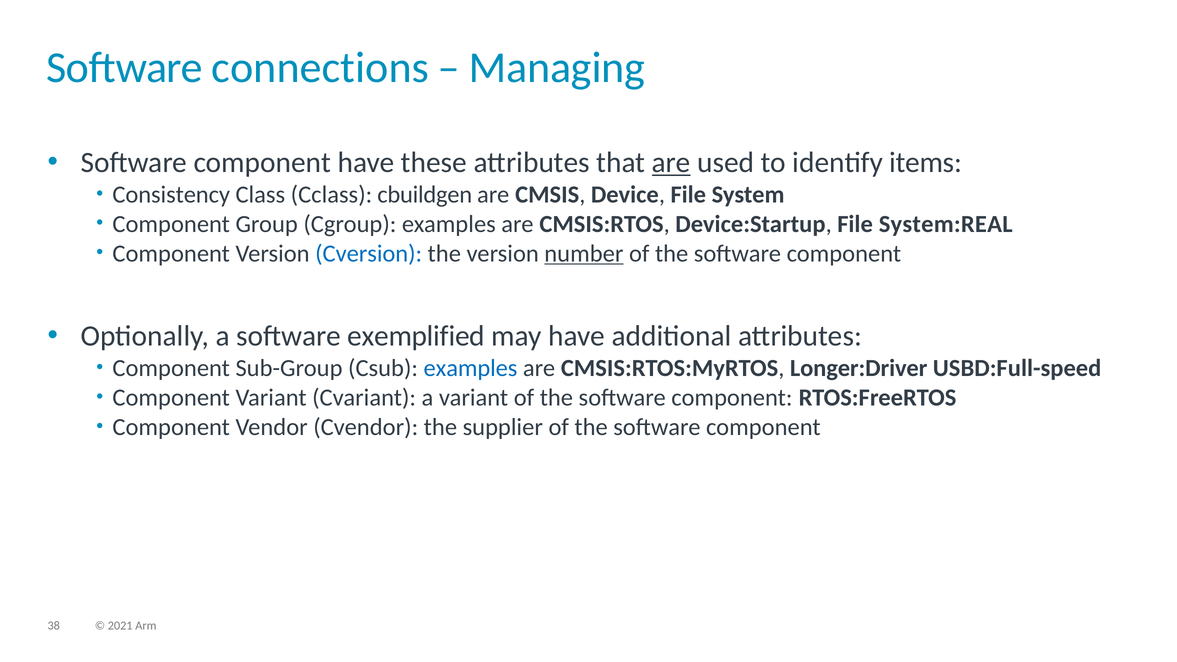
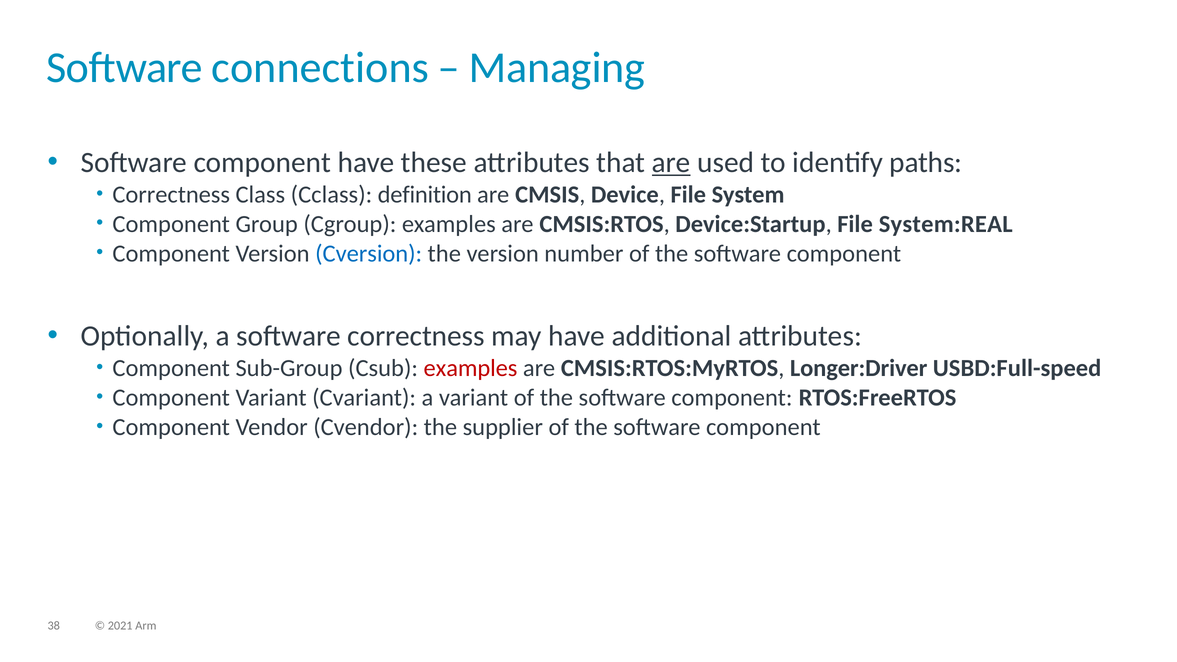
items: items -> paths (926, 163)
Consistency: Consistency -> Correctness (171, 195)
cbuildgen: cbuildgen -> definition (425, 195)
number underline: present -> none (584, 253)
software exemplified: exemplified -> correctness (416, 336)
examples colour: blue -> red (471, 368)
